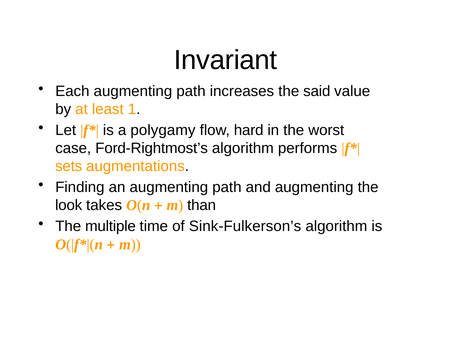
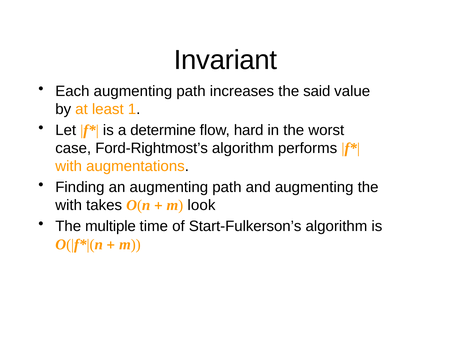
polygamy: polygamy -> determine (163, 130)
sets: sets -> with (69, 166)
look: look -> with (69, 205)
than: than -> look (201, 205)
Sink-Fulkerson’s: Sink-Fulkerson’s -> Start-Fulkerson’s (245, 227)
